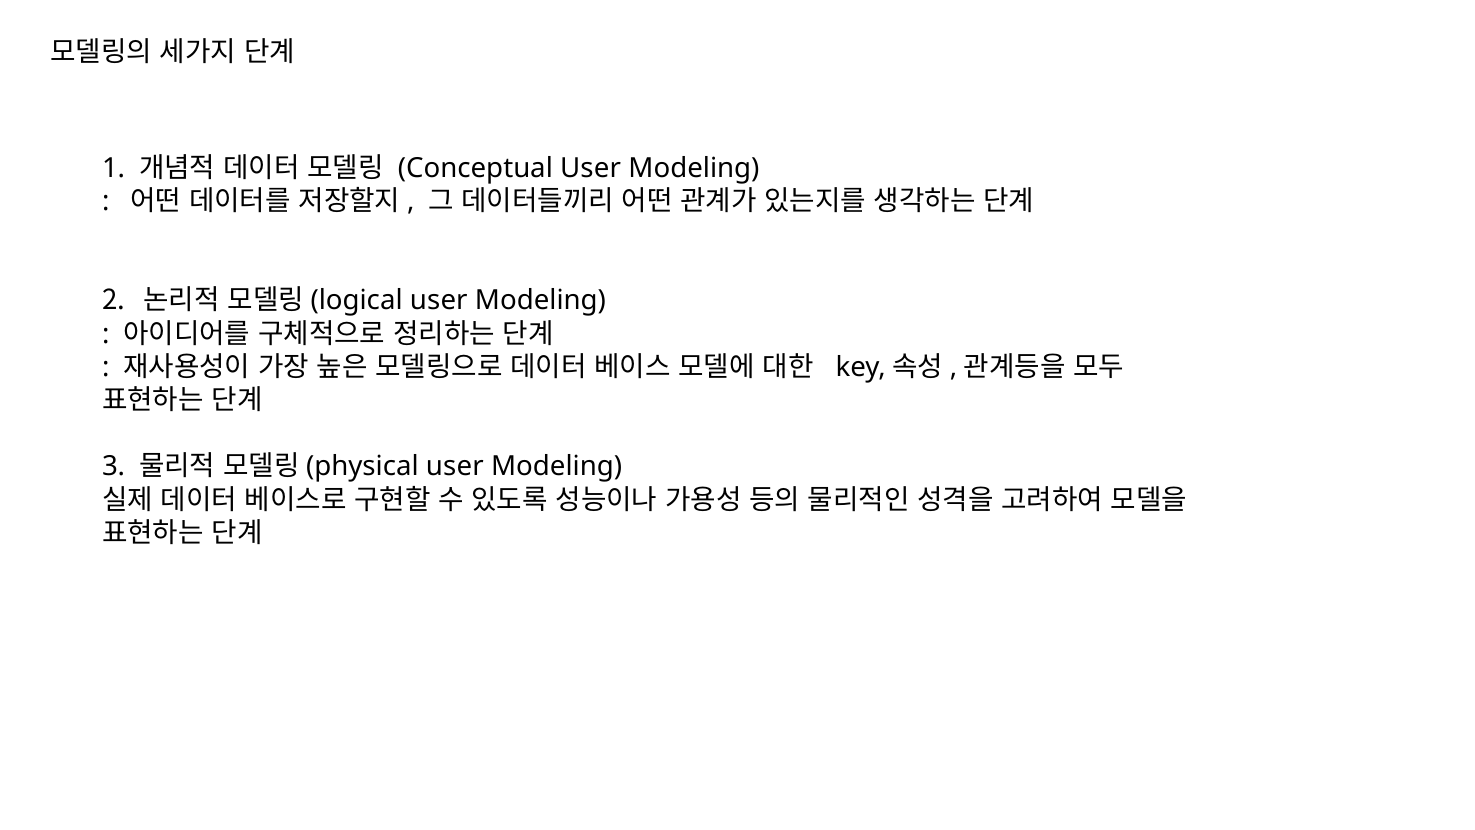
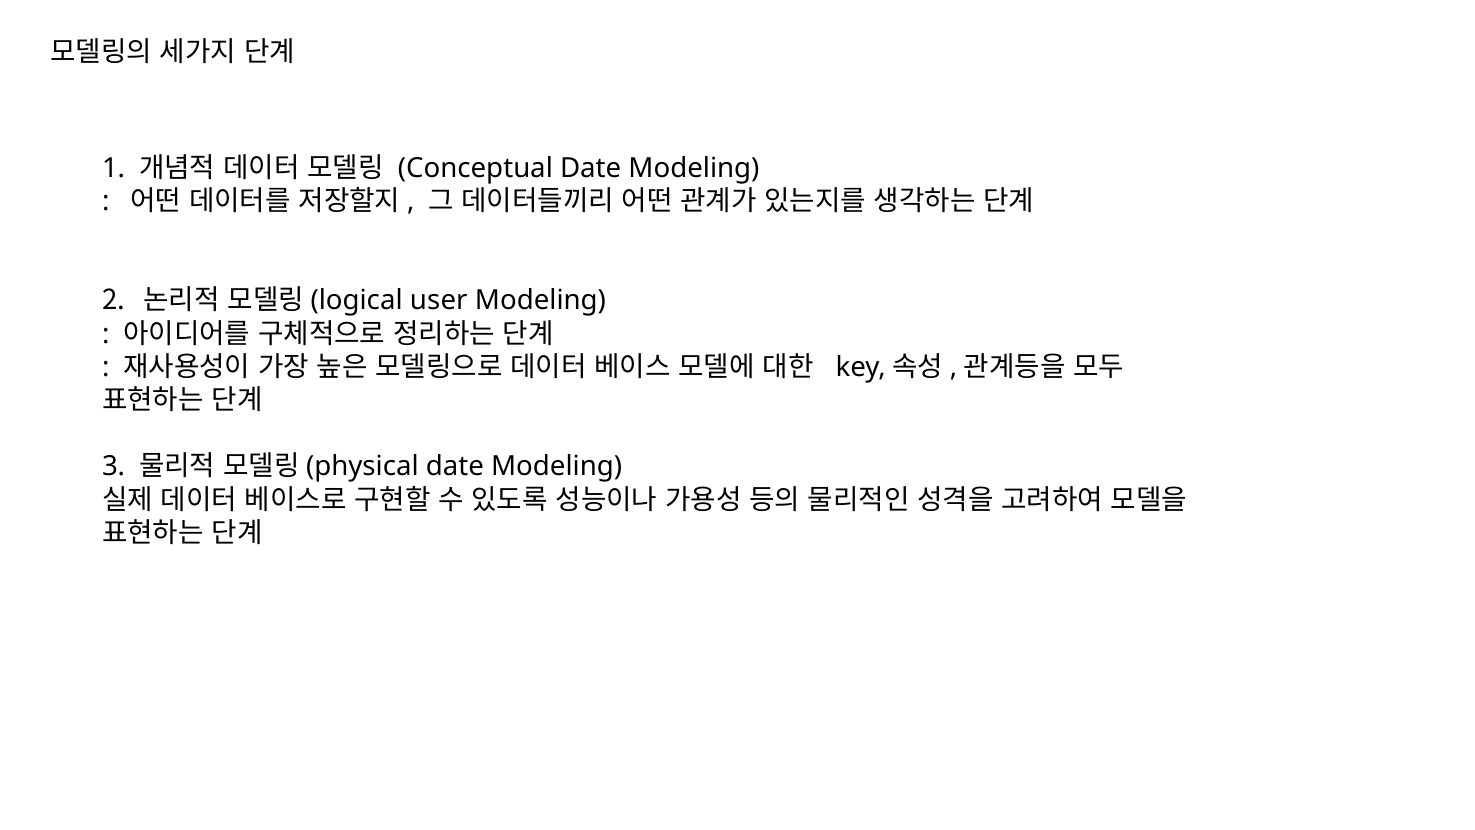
Conceptual User: User -> Date (591, 168)
user: user -> date (455, 467)
